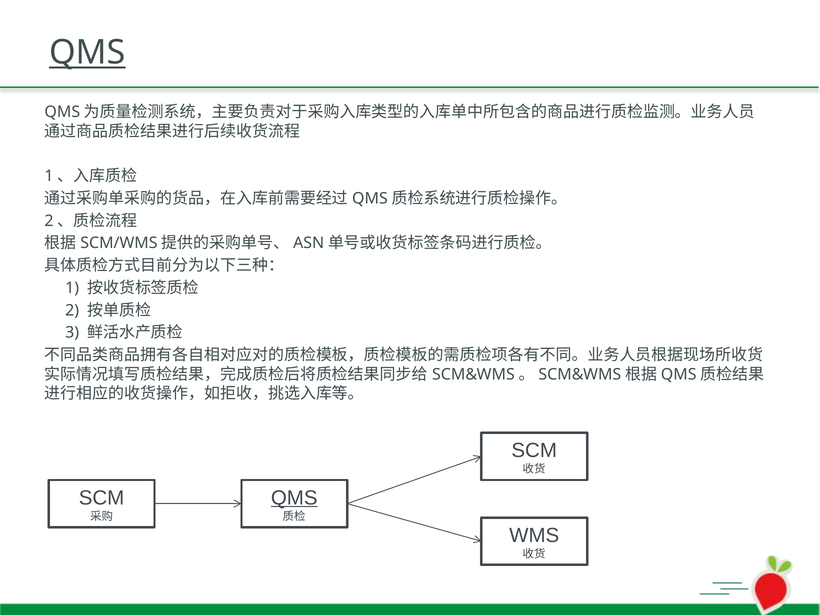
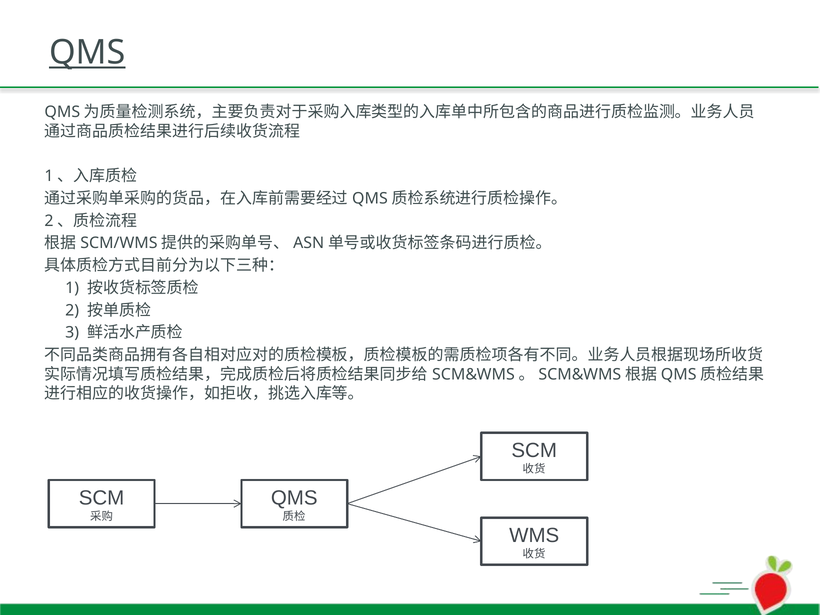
QMS underline: present -> none (294, 498)
